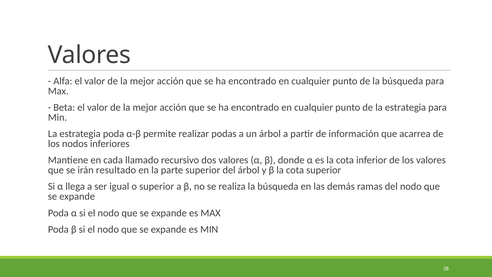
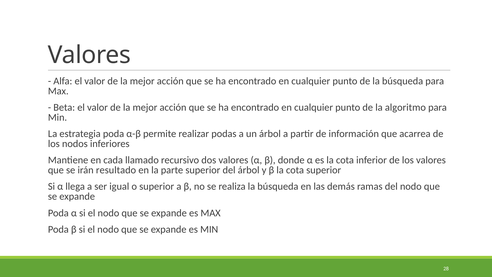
de la estrategia: estrategia -> algoritmo (405, 107)
